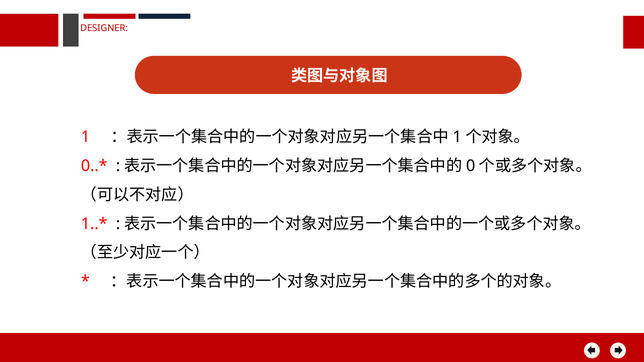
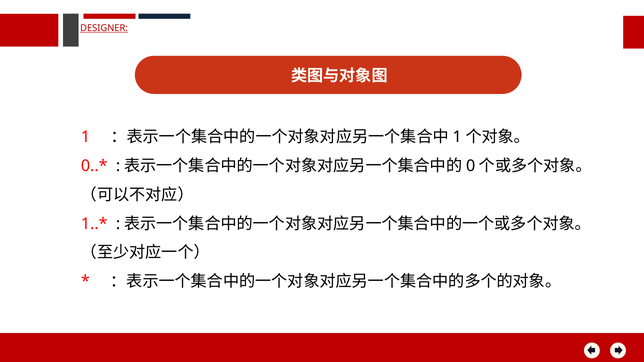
DESIGNER underline: none -> present (104, 28)
